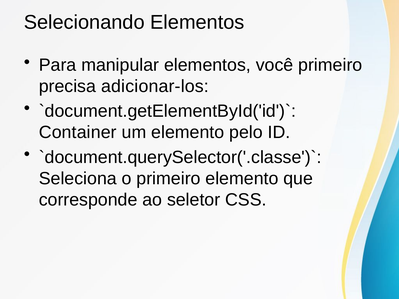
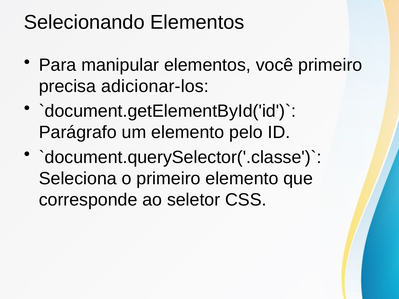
Container: Container -> Parágrafo (78, 133)
